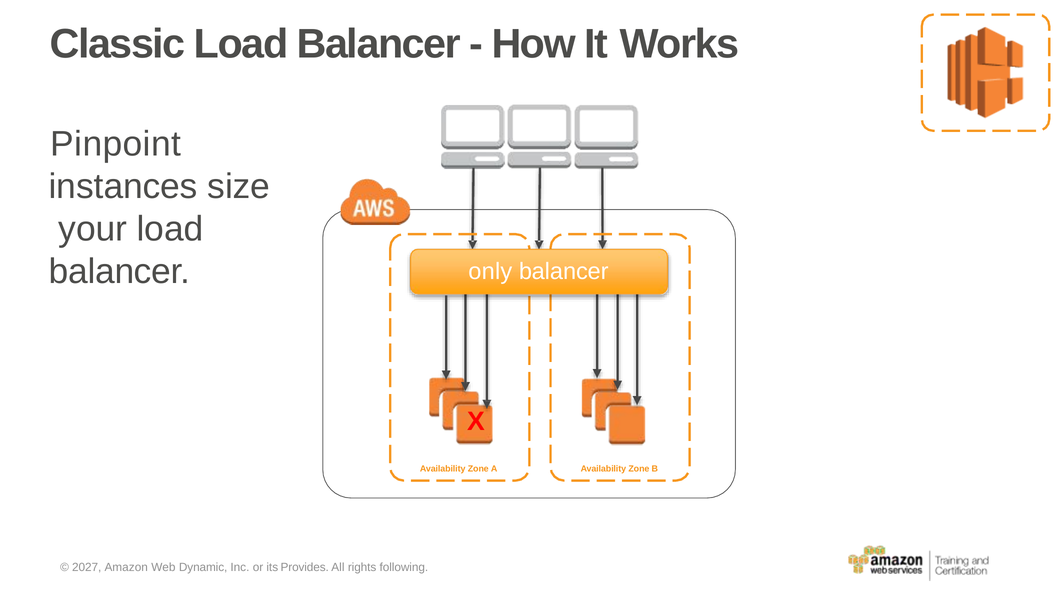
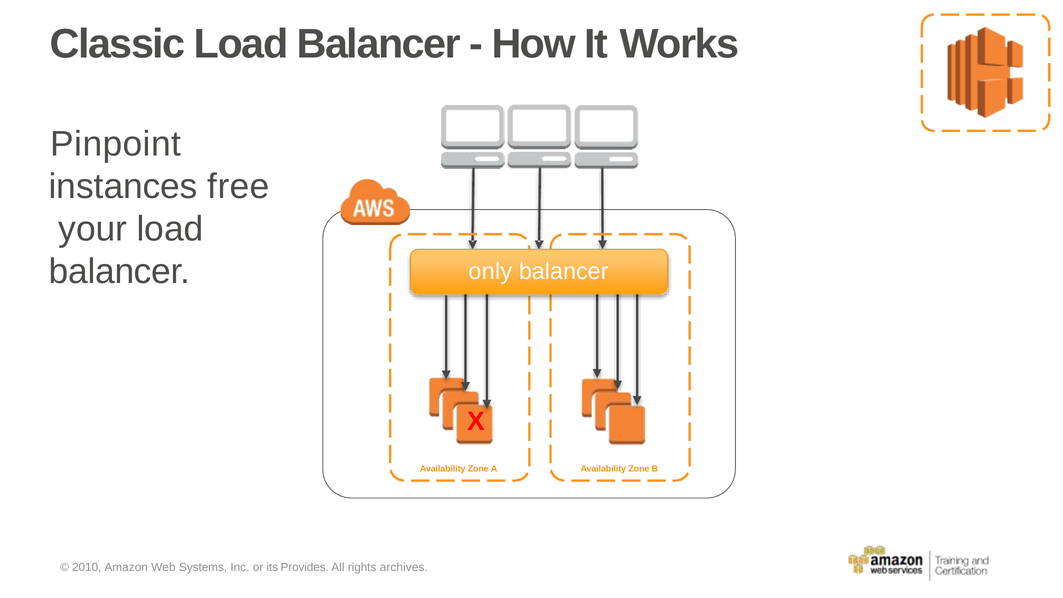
size: size -> free (239, 187)
2027: 2027 -> 2010 (87, 567)
Dynamic: Dynamic -> Systems (203, 567)
following: following -> archives (404, 567)
